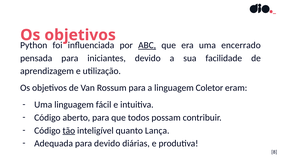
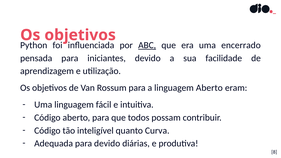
linguagem Coletor: Coletor -> Aberto (209, 88)
tão underline: present -> none (69, 131)
Lança: Lança -> Curva (157, 131)
